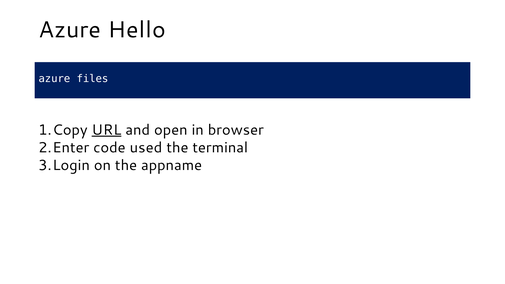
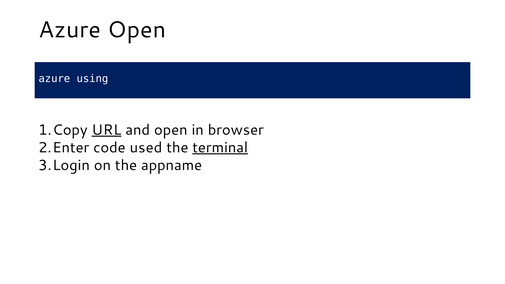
Azure Hello: Hello -> Open (137, 30)
files: files -> using (92, 79)
terminal underline: none -> present (220, 148)
